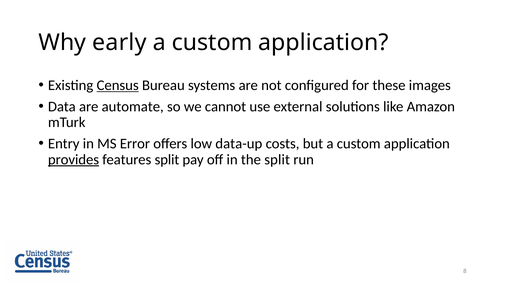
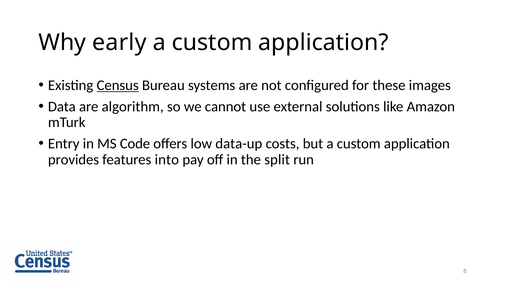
automate: automate -> algorithm (133, 107)
Error: Error -> Code (135, 144)
provides underline: present -> none (74, 160)
features split: split -> into (167, 160)
